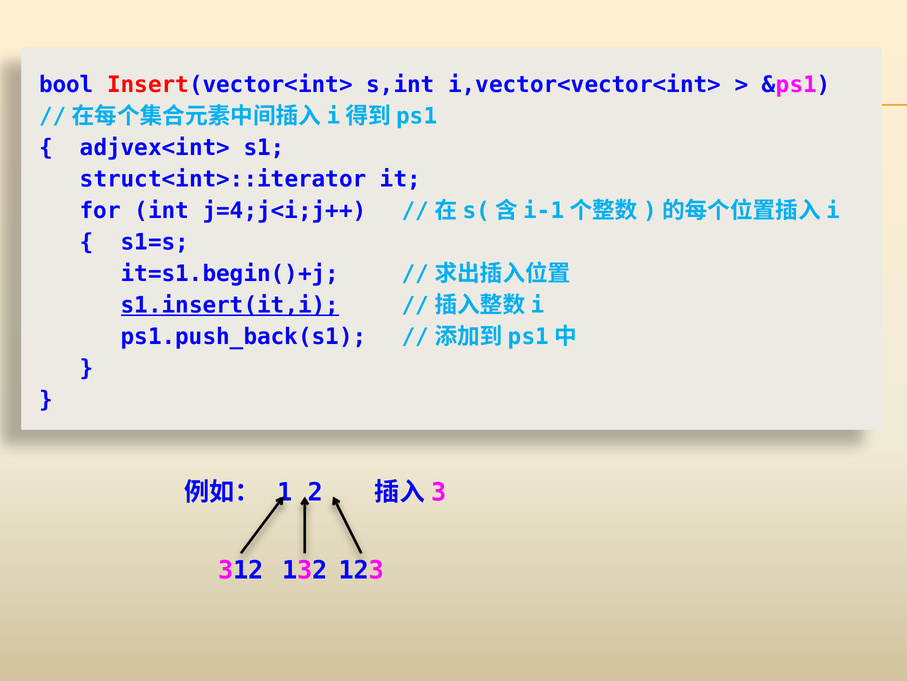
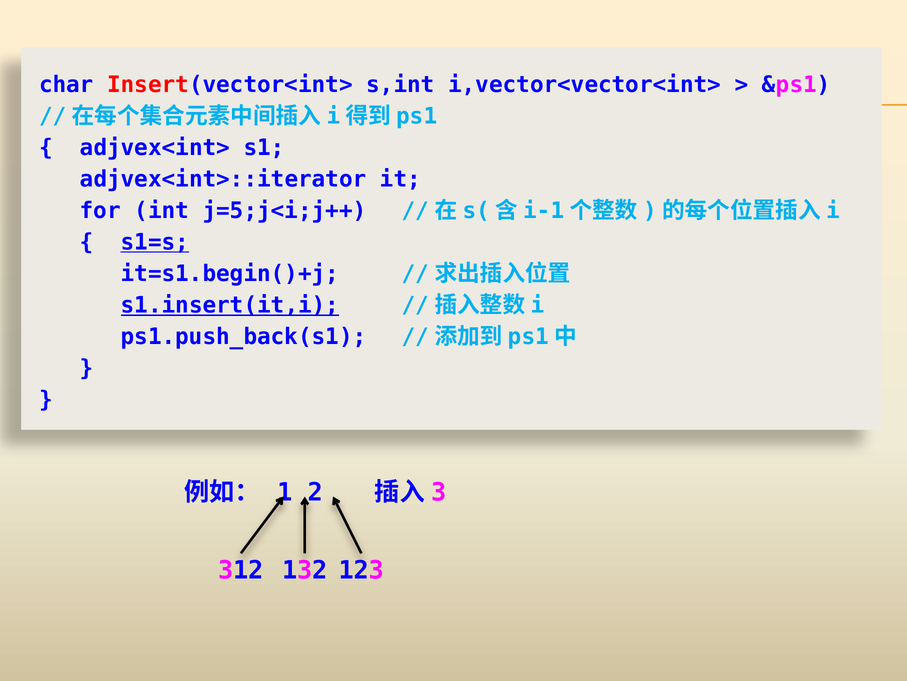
bool: bool -> char (66, 85)
struct<int>::iterator: struct<int>::iterator -> adjvex<int>::iterator (223, 179)
j=4;j<i;j++: j=4;j<i;j++ -> j=5;j<i;j++ (284, 211)
s1=s underline: none -> present (155, 242)
